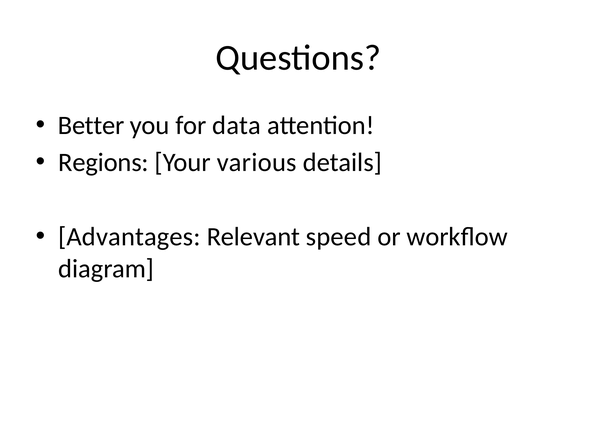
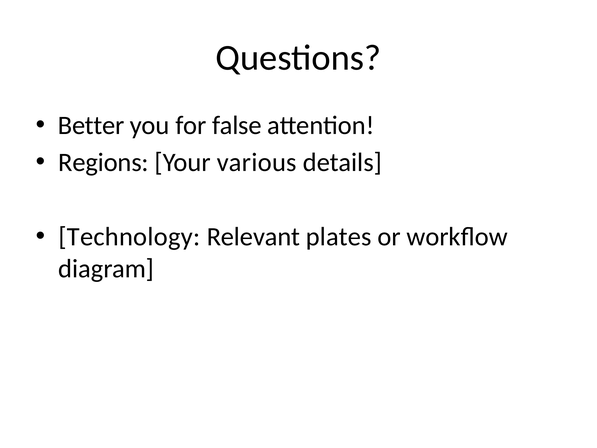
data: data -> false (237, 125)
Advantages: Advantages -> Technology (129, 237)
speed: speed -> plates (339, 237)
